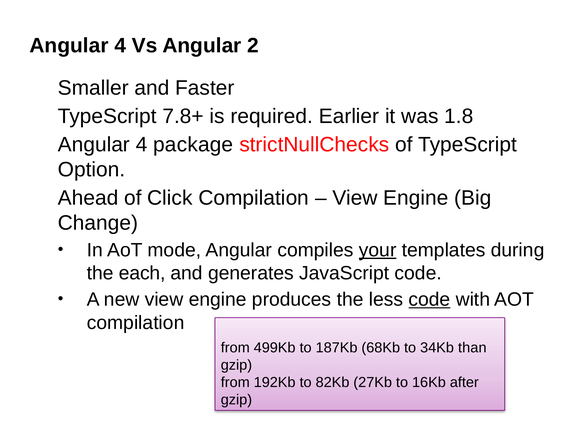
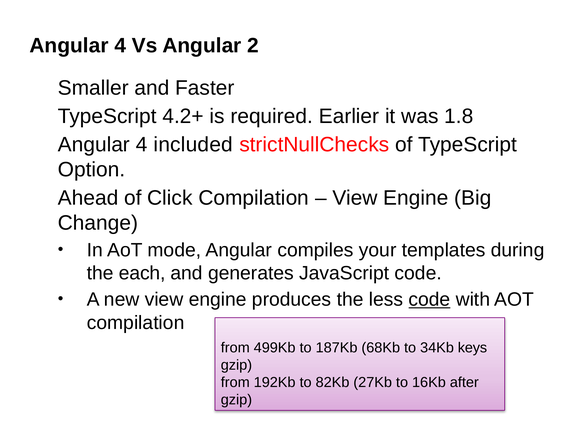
7.8+: 7.8+ -> 4.2+ (183, 116)
package: package -> included (193, 145)
your underline: present -> none (378, 250)
than: than -> keys (472, 348)
